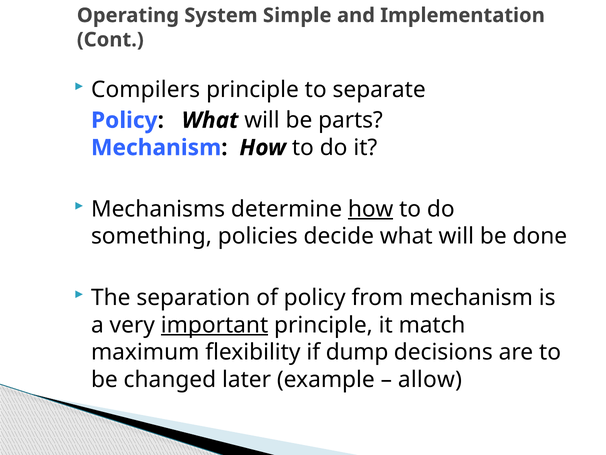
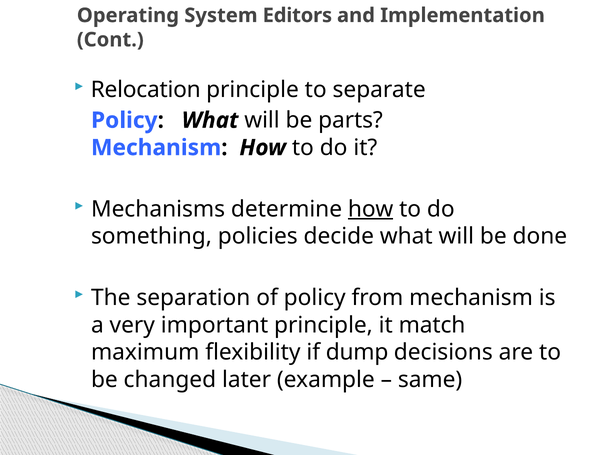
Simple: Simple -> Editors (297, 15)
Compilers: Compilers -> Relocation (146, 90)
important underline: present -> none (215, 325)
allow: allow -> same (430, 379)
